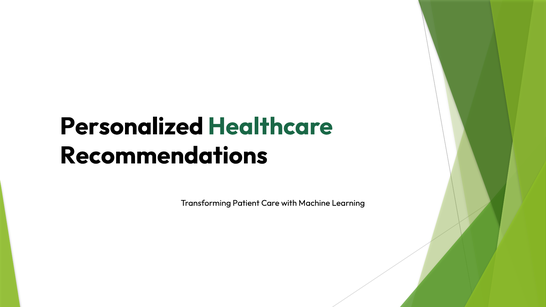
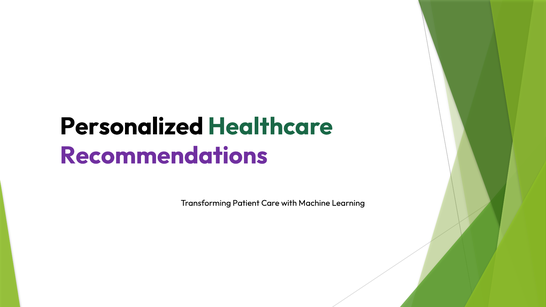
Recommendations colour: black -> purple (164, 156)
